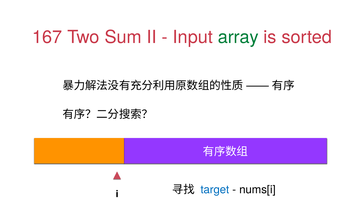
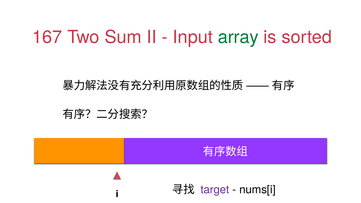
target colour: blue -> purple (215, 190)
